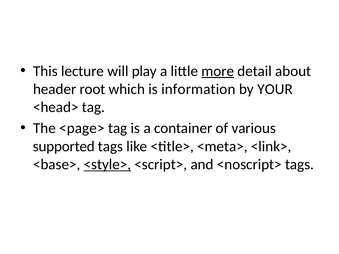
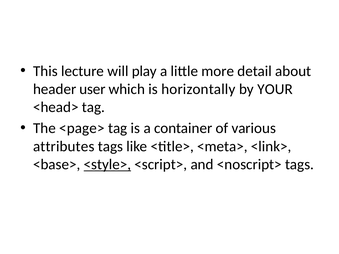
more underline: present -> none (218, 71)
root: root -> user (93, 89)
information: information -> horizontally (198, 89)
supported: supported -> attributes (64, 146)
